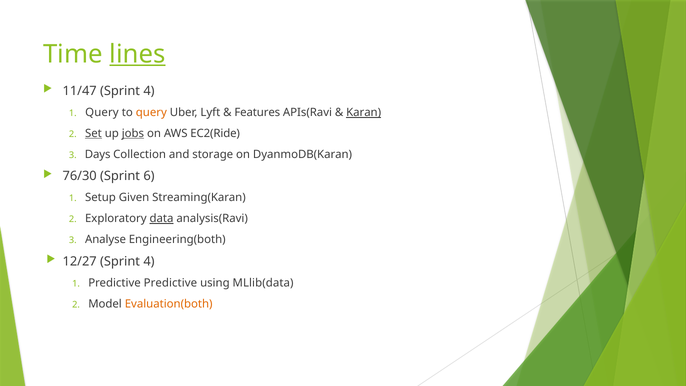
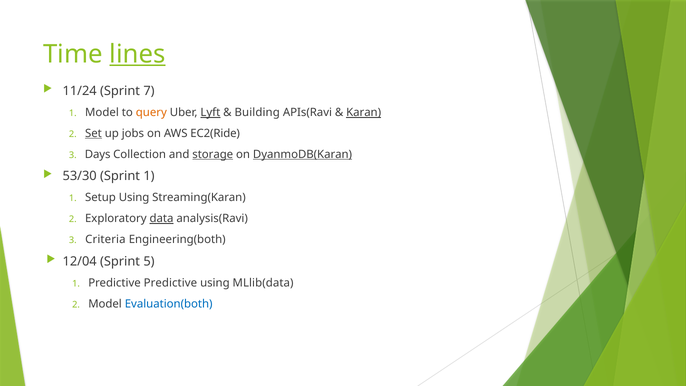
11/47: 11/47 -> 11/24 (80, 91)
4: 4 -> 7 (149, 91)
1 Query: Query -> Model (102, 112)
Lyft underline: none -> present (210, 112)
Features: Features -> Building (257, 112)
jobs underline: present -> none (133, 133)
storage underline: none -> present (213, 154)
DyanmoDB(Karan underline: none -> present (303, 154)
76/30: 76/30 -> 53/30 (80, 176)
Sprint 6: 6 -> 1 (149, 176)
Setup Given: Given -> Using (134, 198)
Analyse: Analyse -> Criteria (105, 239)
12/27: 12/27 -> 12/04 (80, 261)
4: 4 -> 5 (149, 261)
Evaluation(both colour: orange -> blue (169, 304)
